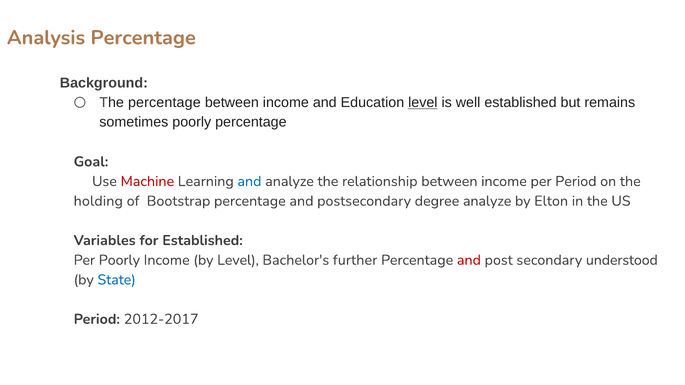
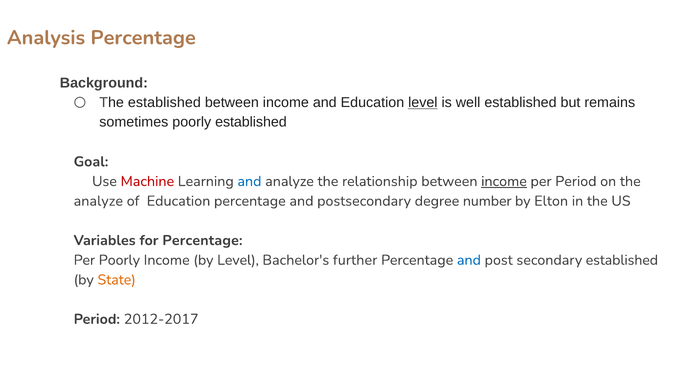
The percentage: percentage -> established (164, 103)
poorly percentage: percentage -> established (251, 122)
income underline: none -> present (504, 181)
holding: holding -> analyze (98, 201)
of Bootstrap: Bootstrap -> Education (179, 201)
degree analyze: analyze -> number (487, 201)
for Established: Established -> Percentage (202, 241)
and colour: red -> blue (469, 260)
secondary understood: understood -> established (622, 260)
State colour: blue -> orange (117, 280)
